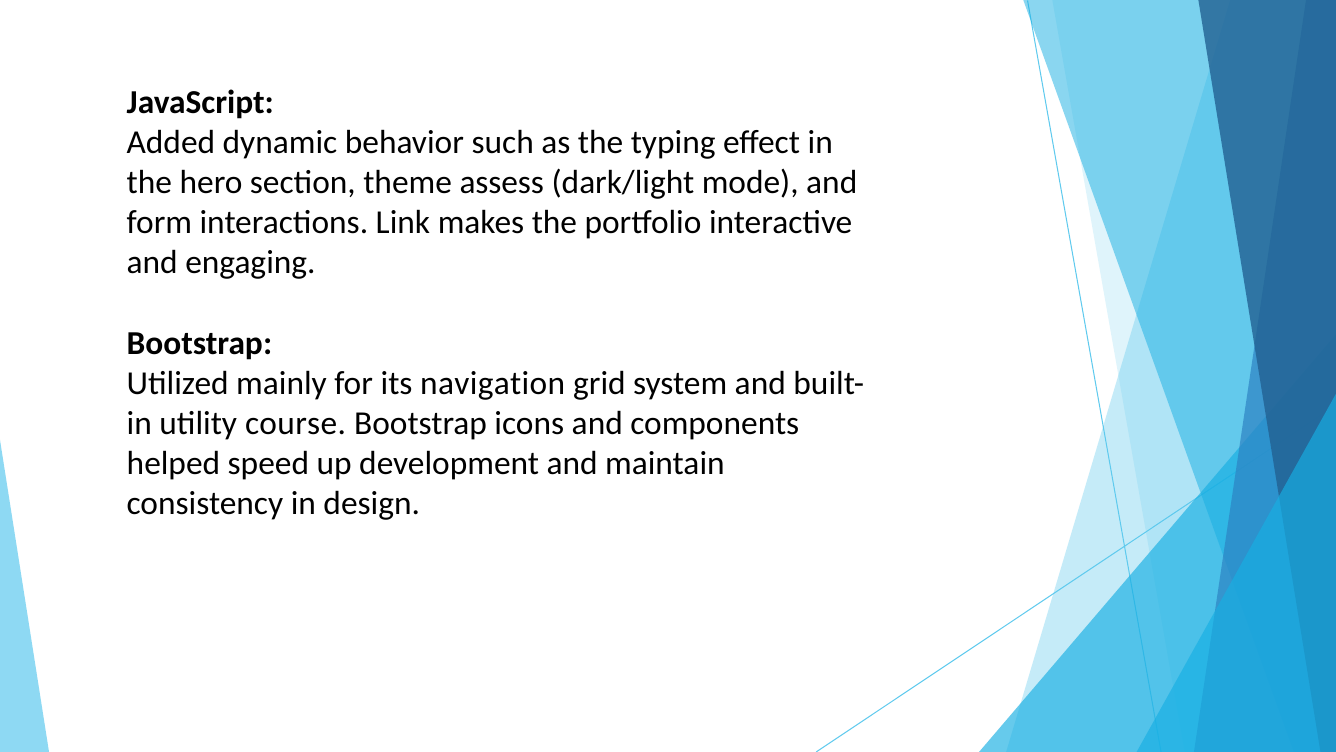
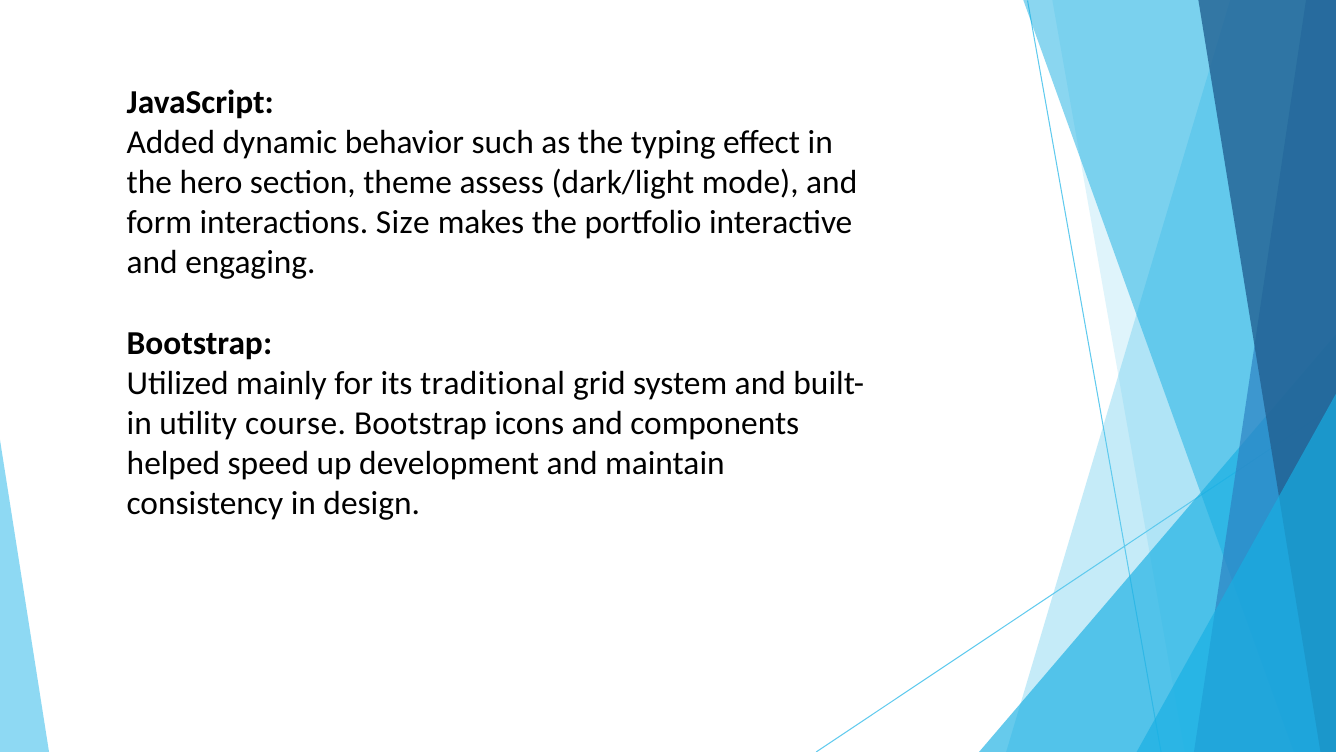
Link: Link -> Size (403, 223)
navigation: navigation -> traditional (493, 383)
